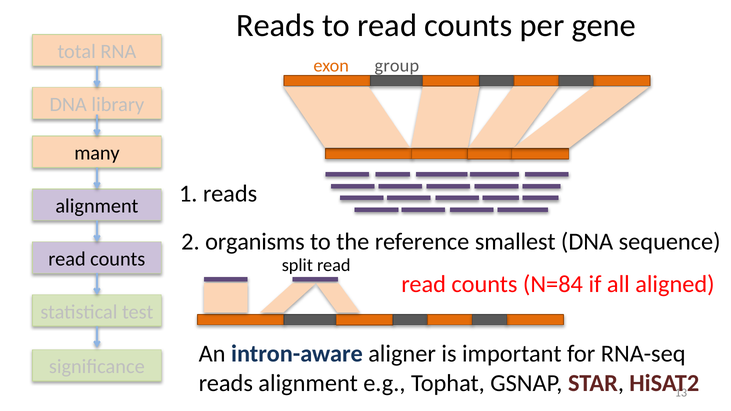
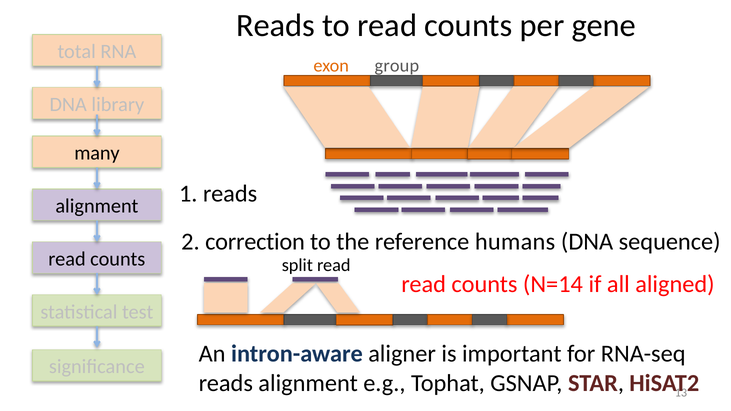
organisms: organisms -> correction (255, 242)
smallest: smallest -> humans (515, 242)
N=84: N=84 -> N=14 (553, 284)
